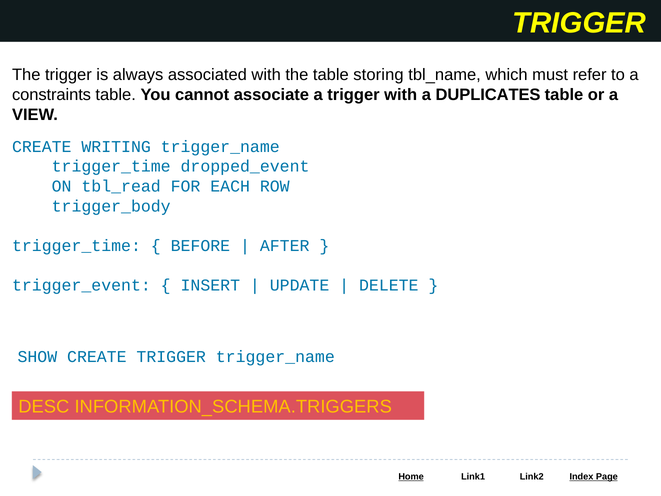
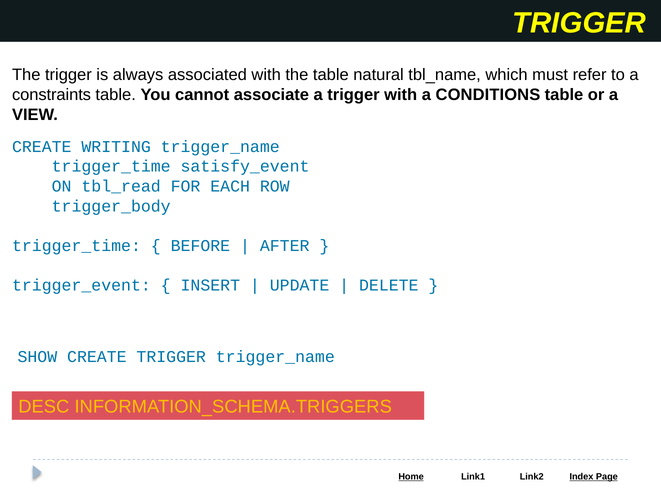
storing: storing -> natural (379, 75)
DUPLICATES: DUPLICATES -> CONDITIONS (488, 95)
dropped_event: dropped_event -> satisfy_event (245, 166)
